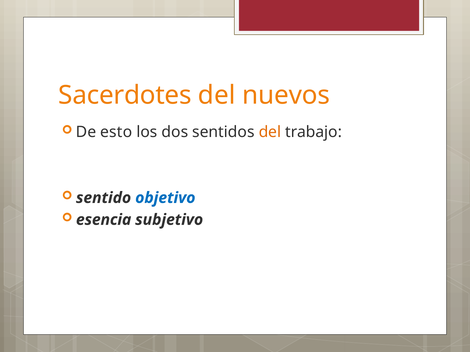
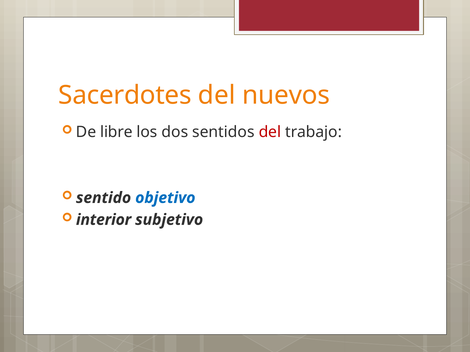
esto: esto -> libre (116, 132)
del colour: orange -> red (270, 132)
esencia: esencia -> interior (104, 220)
